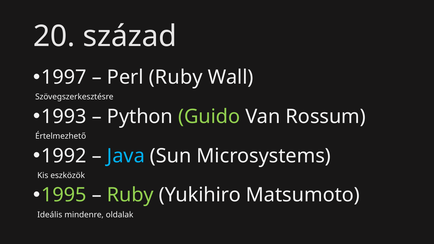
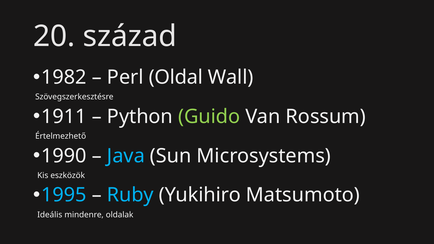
1997: 1997 -> 1982 (64, 77)
Perl Ruby: Ruby -> Oldal (176, 77)
1993: 1993 -> 1911 (64, 117)
1992: 1992 -> 1990 (64, 156)
1995 colour: light green -> light blue (64, 195)
Ruby colour: light green -> light blue (130, 195)
